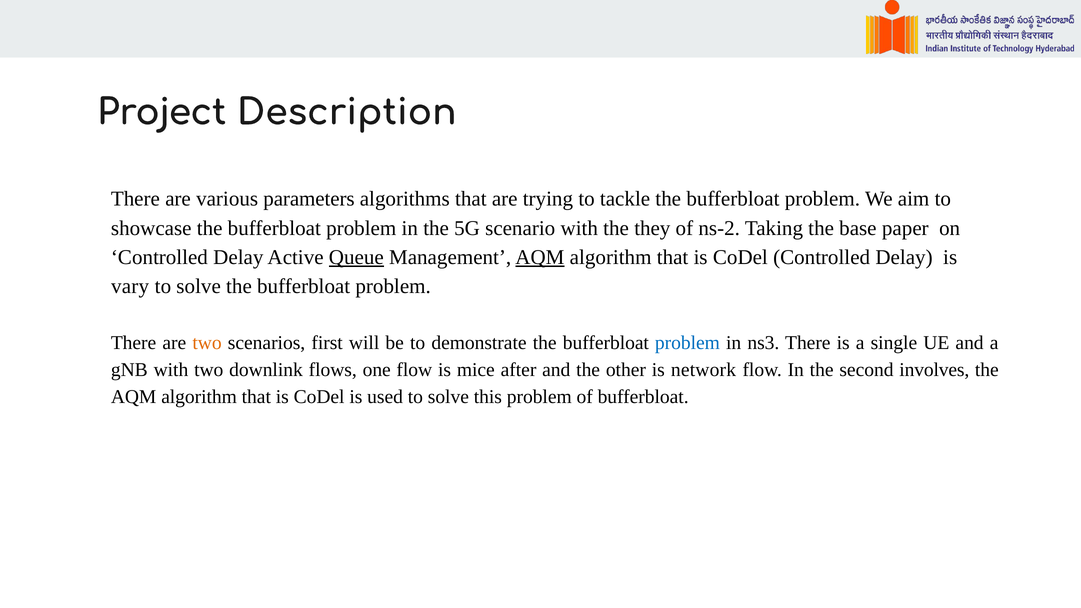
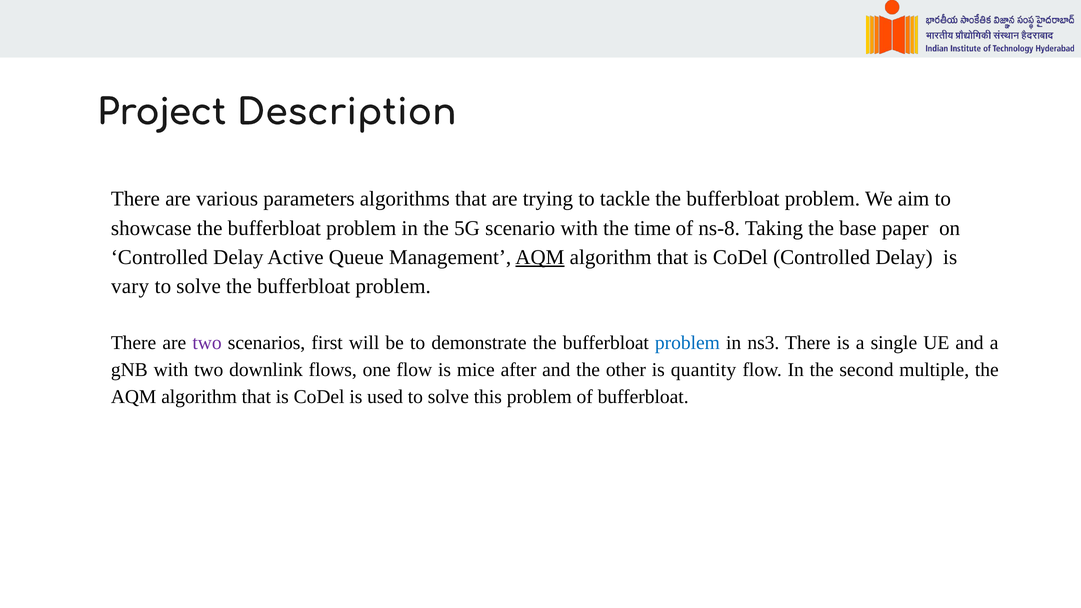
they: they -> time (652, 228)
ns-2: ns-2 -> ns-8 (719, 228)
Queue underline: present -> none (356, 257)
two colour: orange -> purple (207, 343)
network: network -> quantity (704, 370)
involves: involves -> multiple (934, 370)
